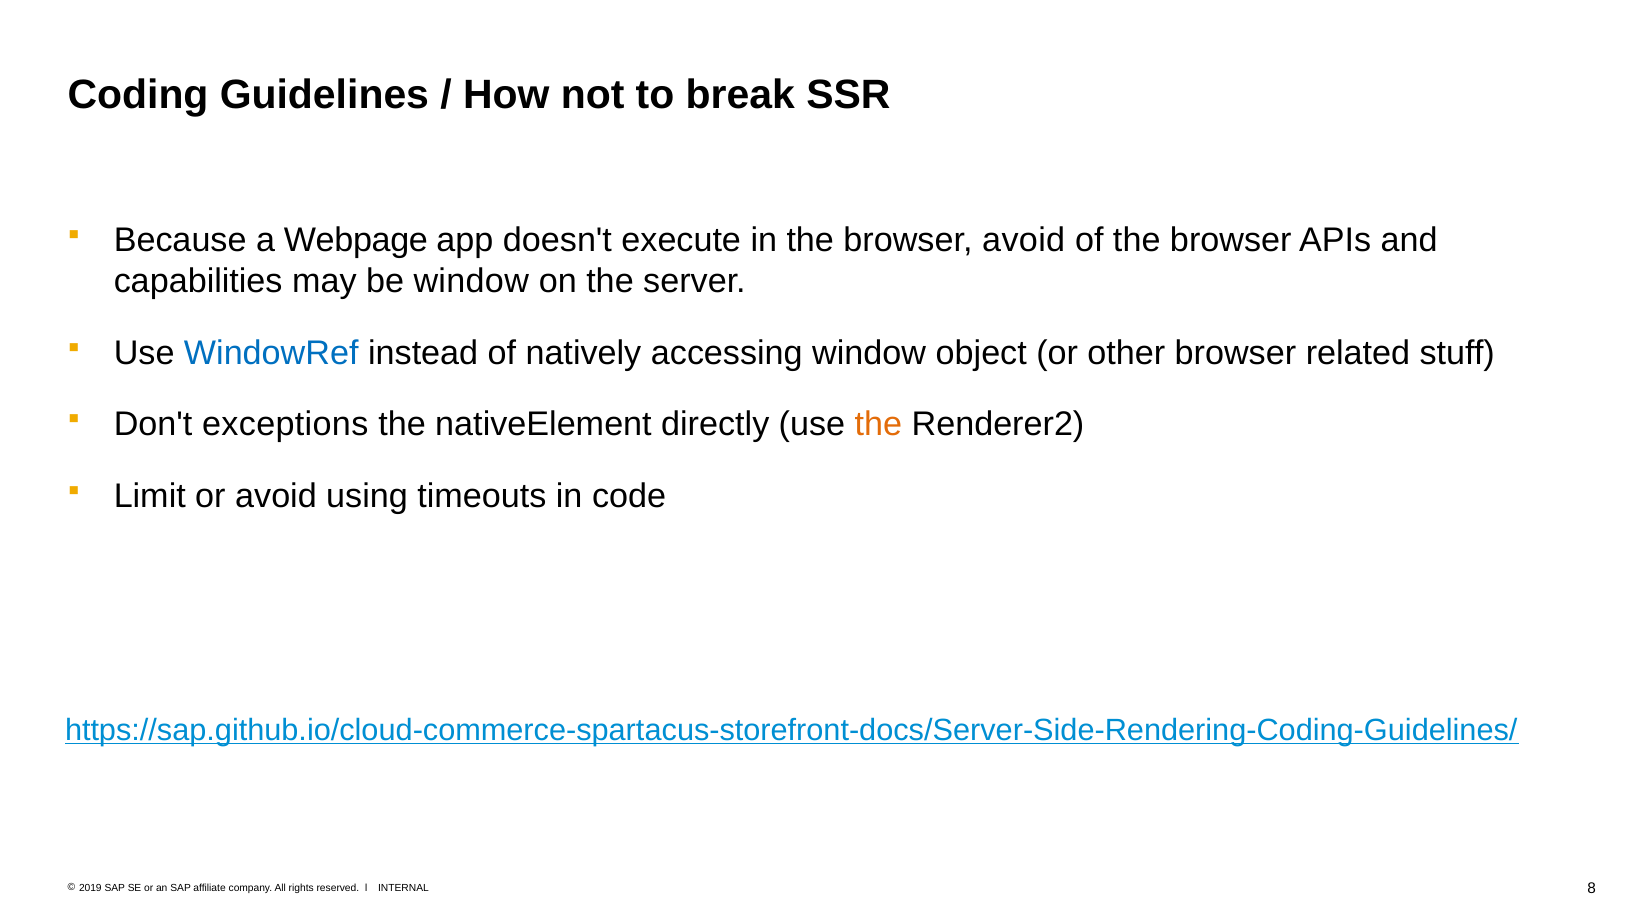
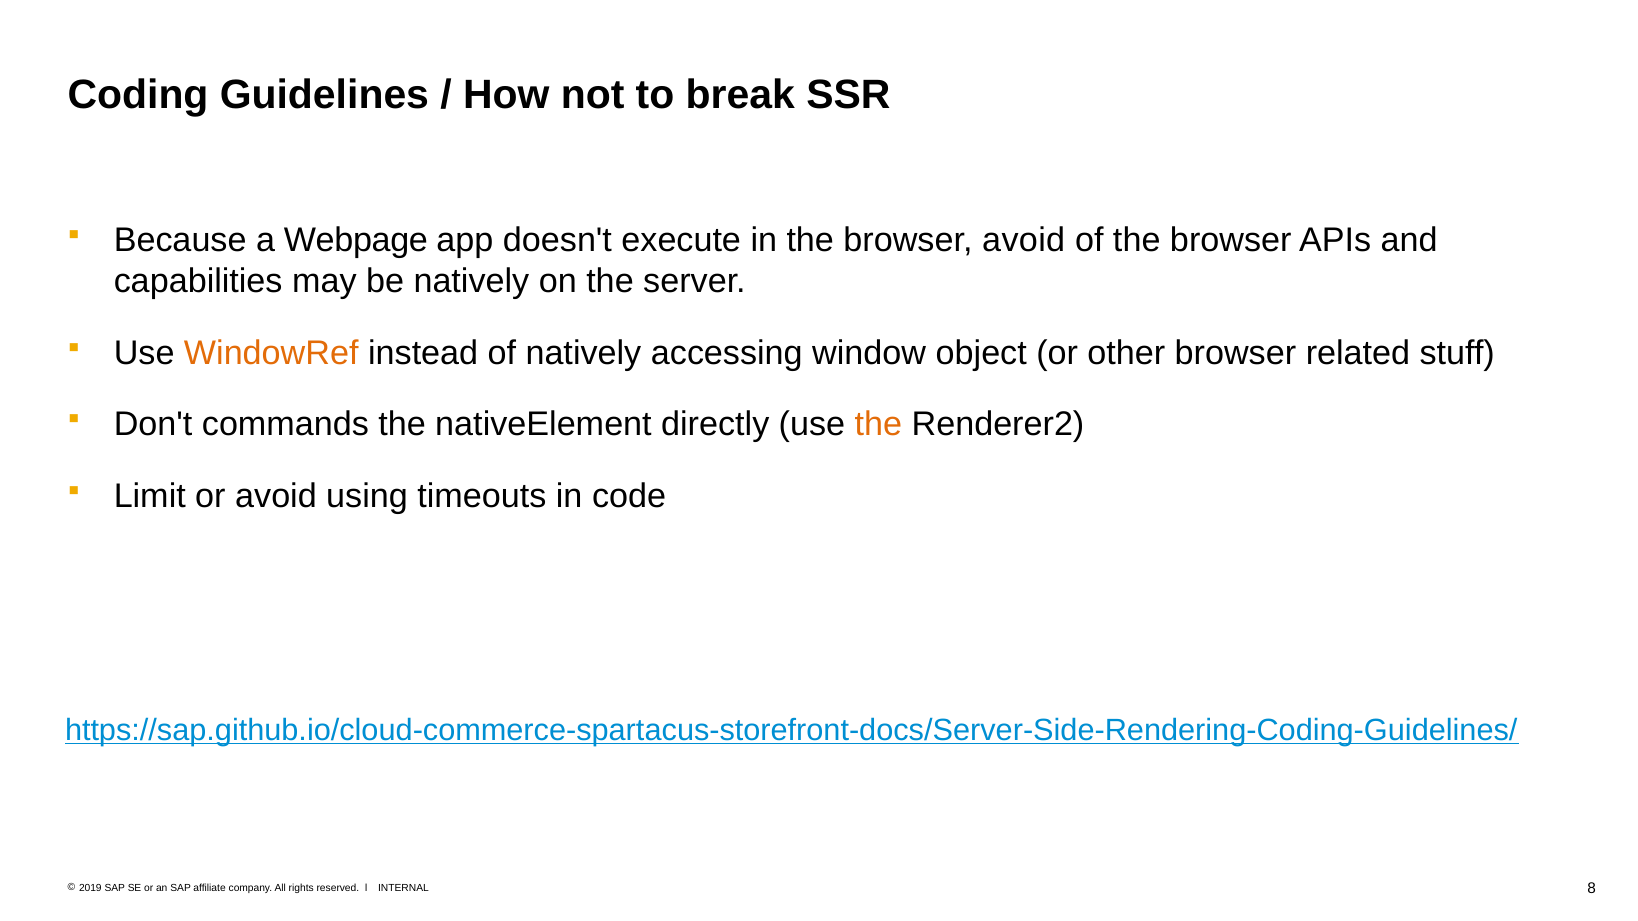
be window: window -> natively (471, 281)
WindowRef colour: blue -> orange (271, 353)
exceptions: exceptions -> commands (285, 425)
